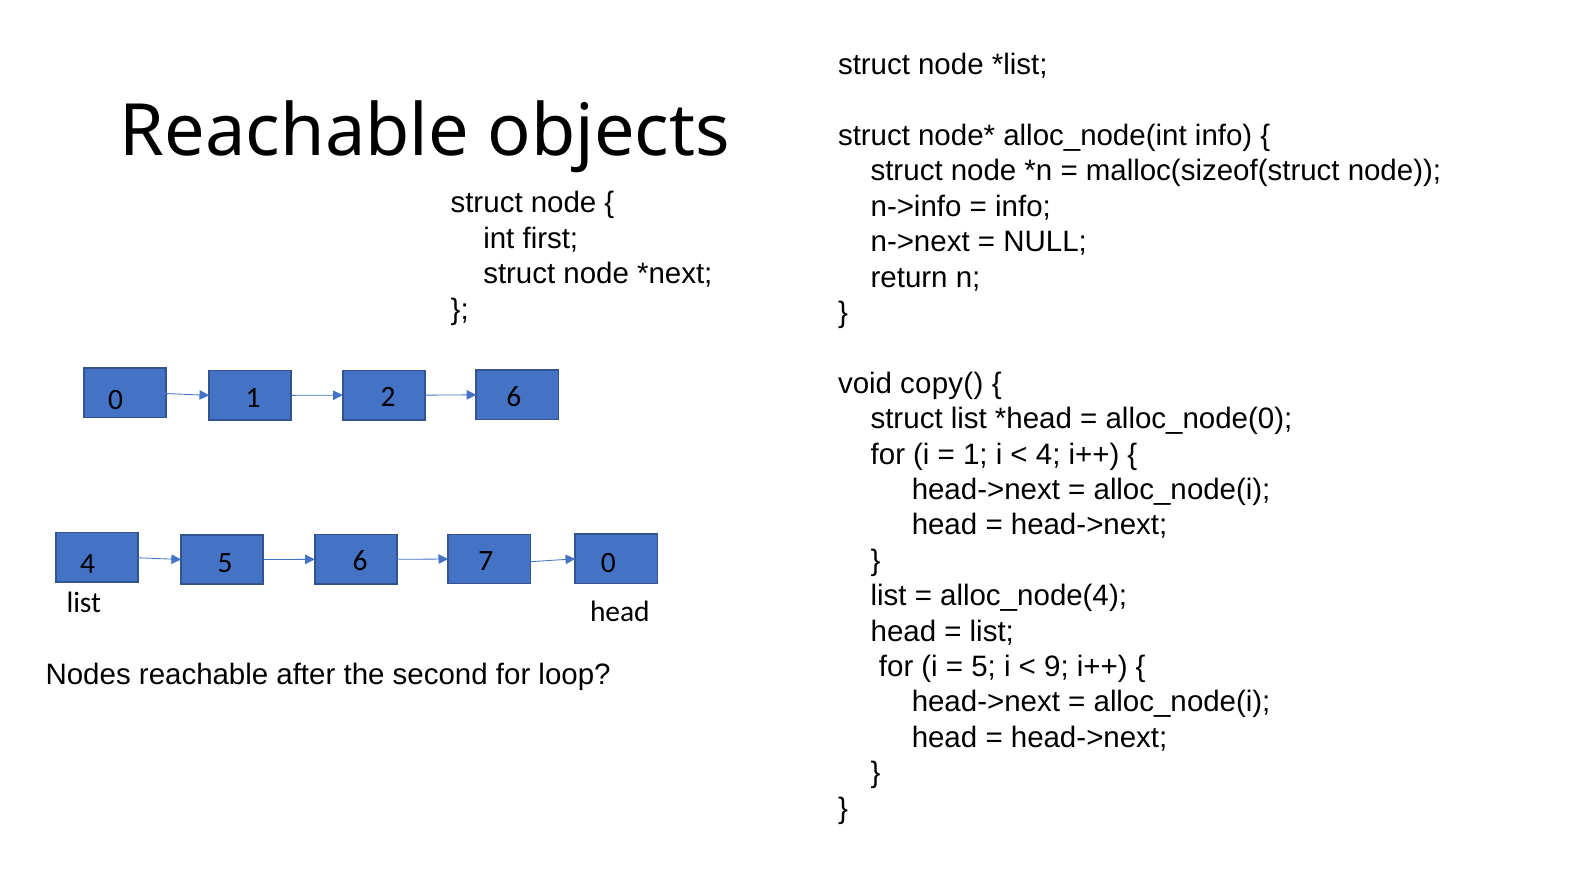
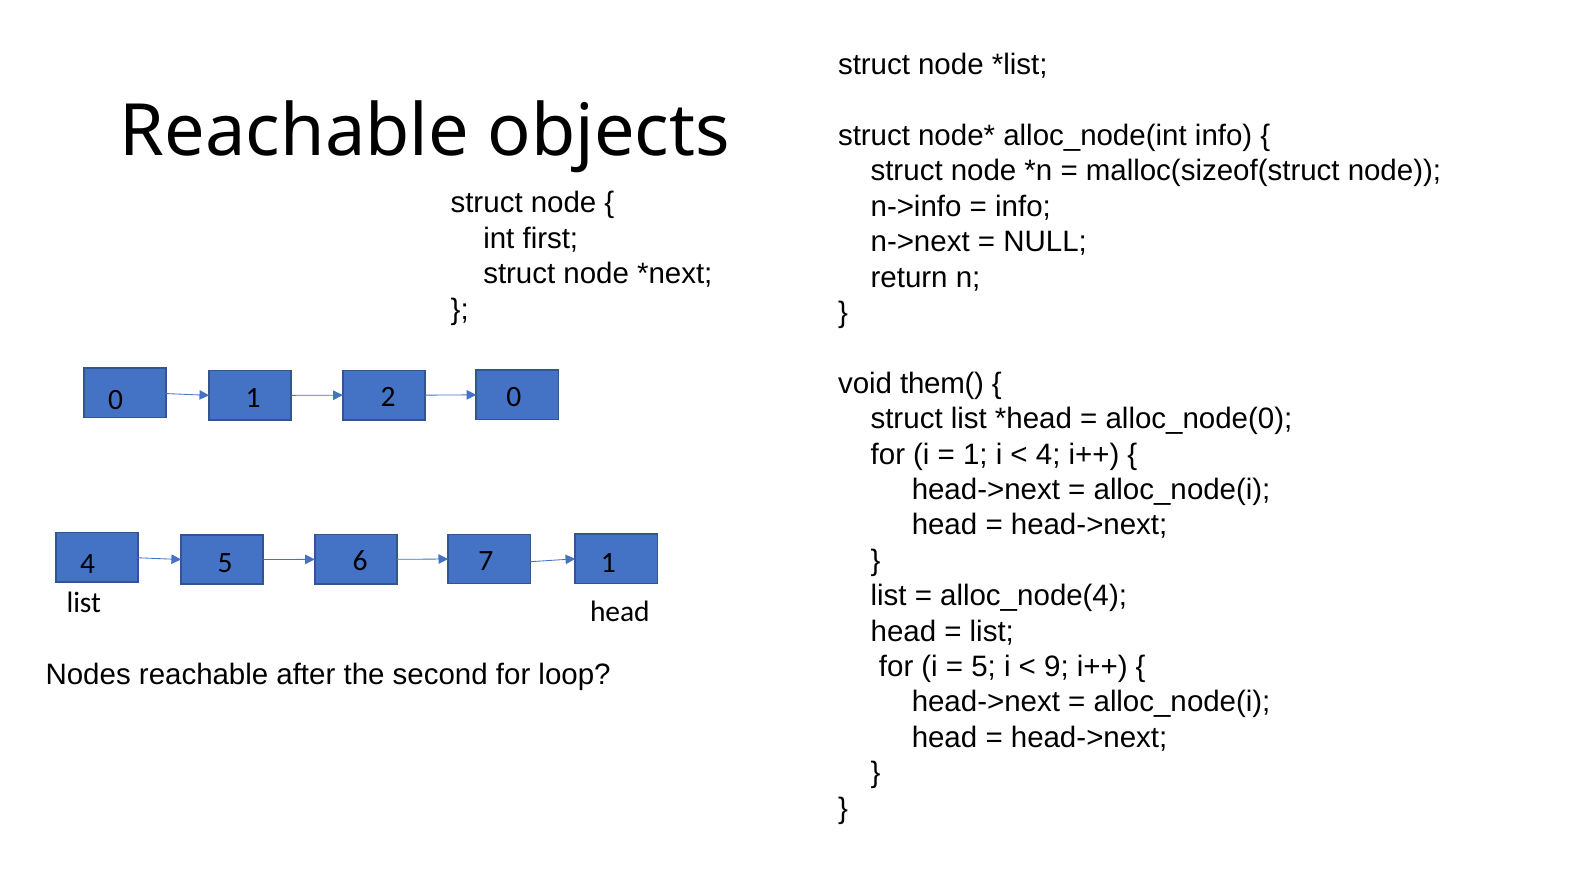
copy(: copy( -> them( (942, 383)
2 6: 6 -> 0 (514, 396)
7 0: 0 -> 1 (608, 562)
